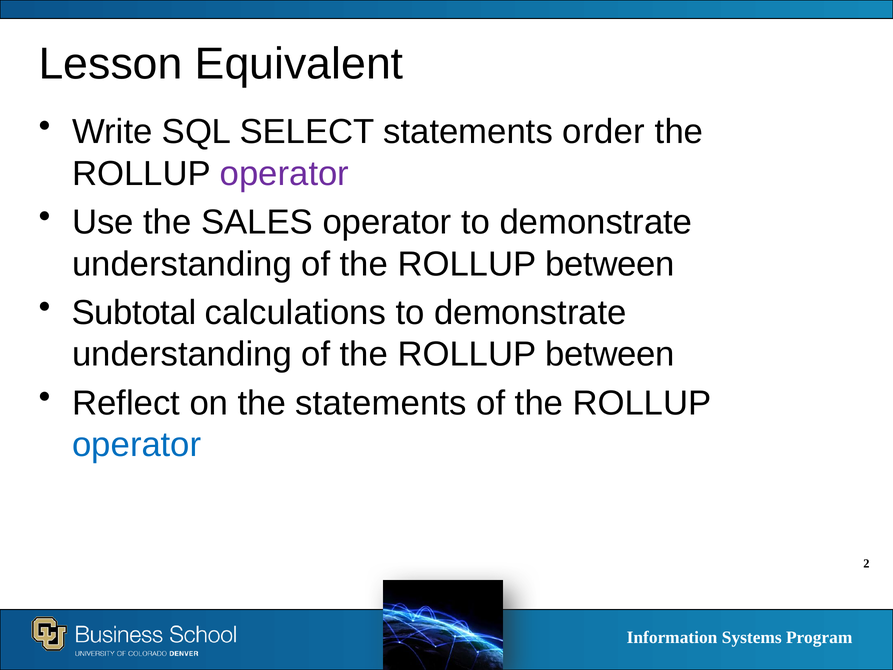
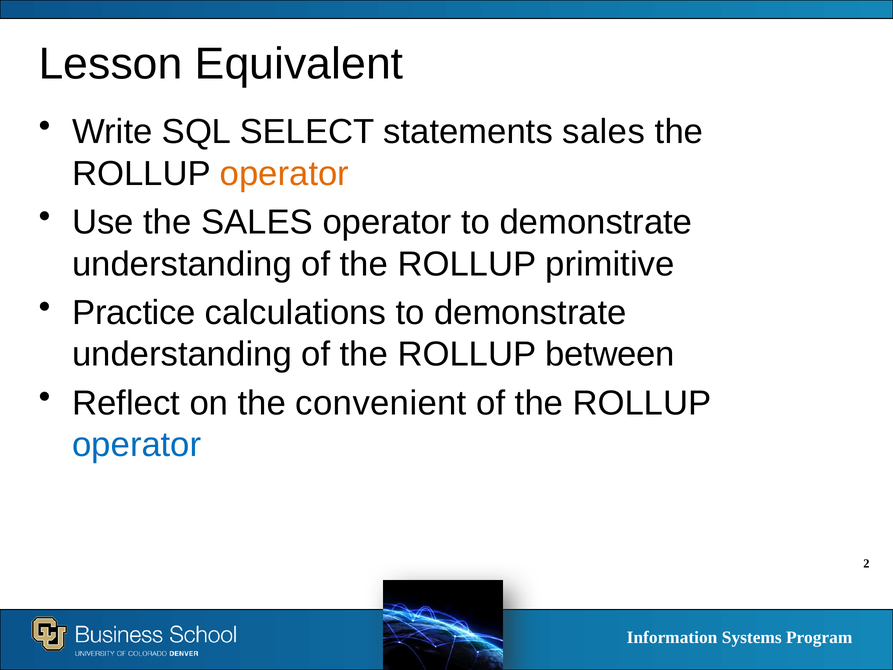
statements order: order -> sales (604, 132)
operator colour: purple -> orange (284, 174)
between: between -> primitive (610, 264)
Subtotal: Subtotal -> Practice (134, 313)
the statements: statements -> convenient (381, 403)
